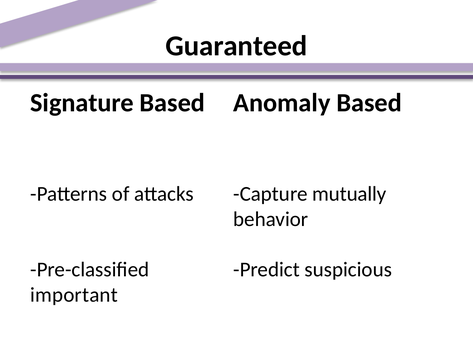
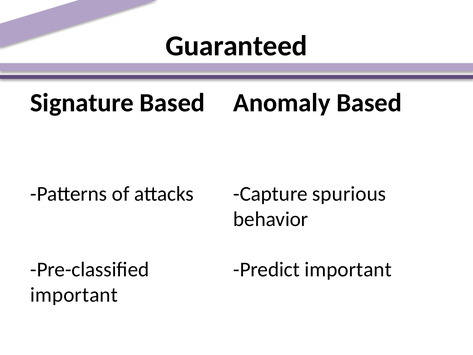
mutually: mutually -> spurious (349, 194)
Predict suspicious: suspicious -> important (348, 269)
